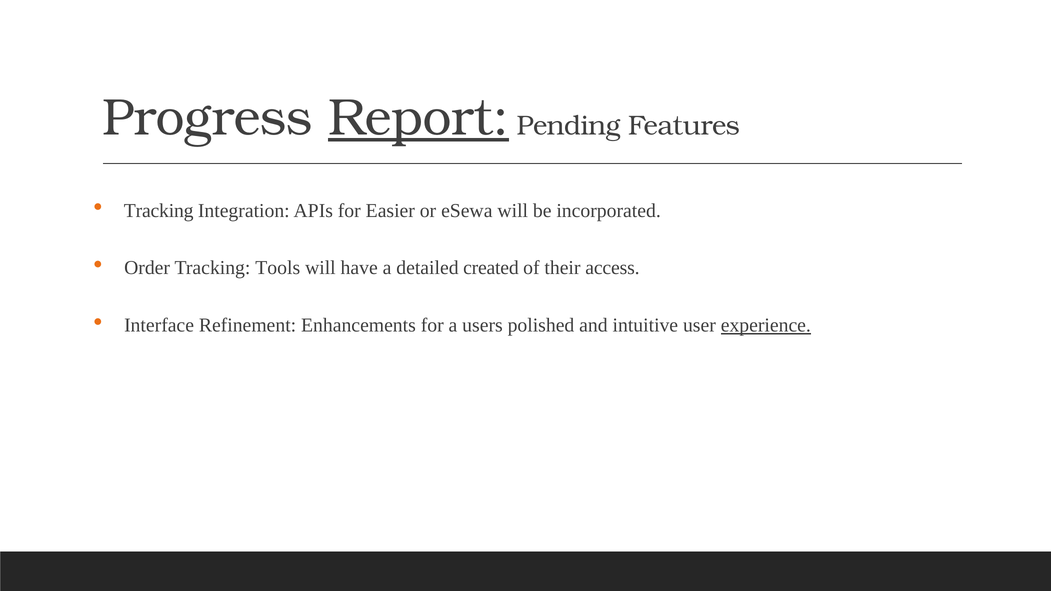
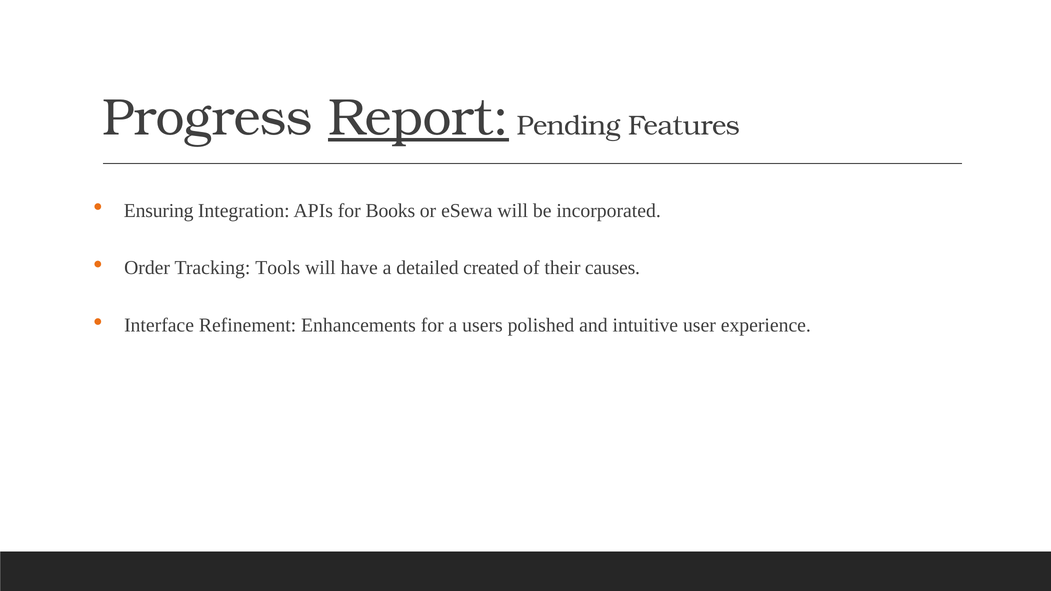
Tracking: Tracking -> Ensuring (159, 211)
Easier: Easier -> Books (390, 211)
access: access -> causes (612, 268)
experience underline: present -> none (766, 325)
